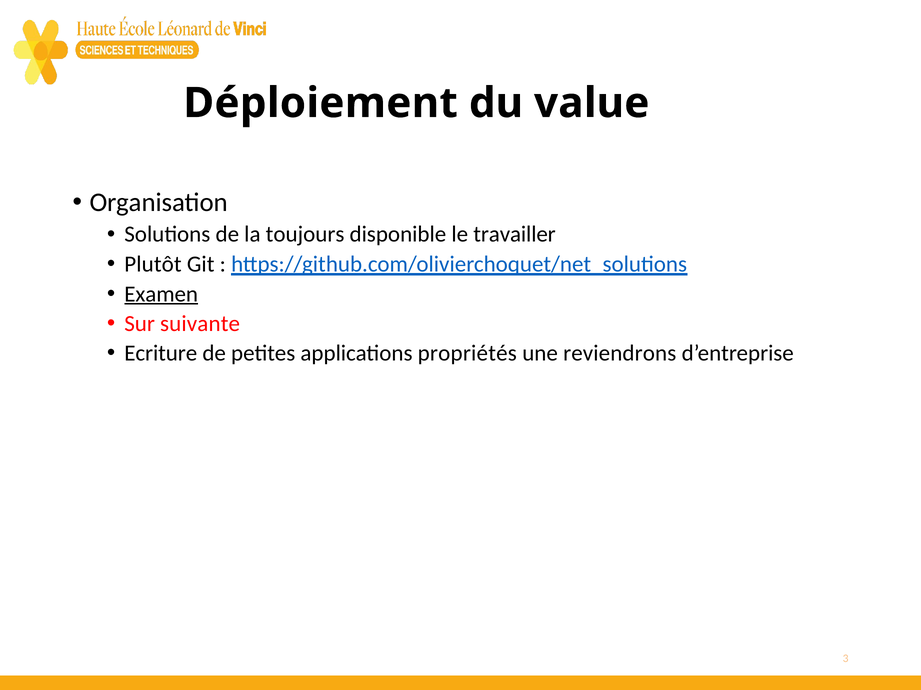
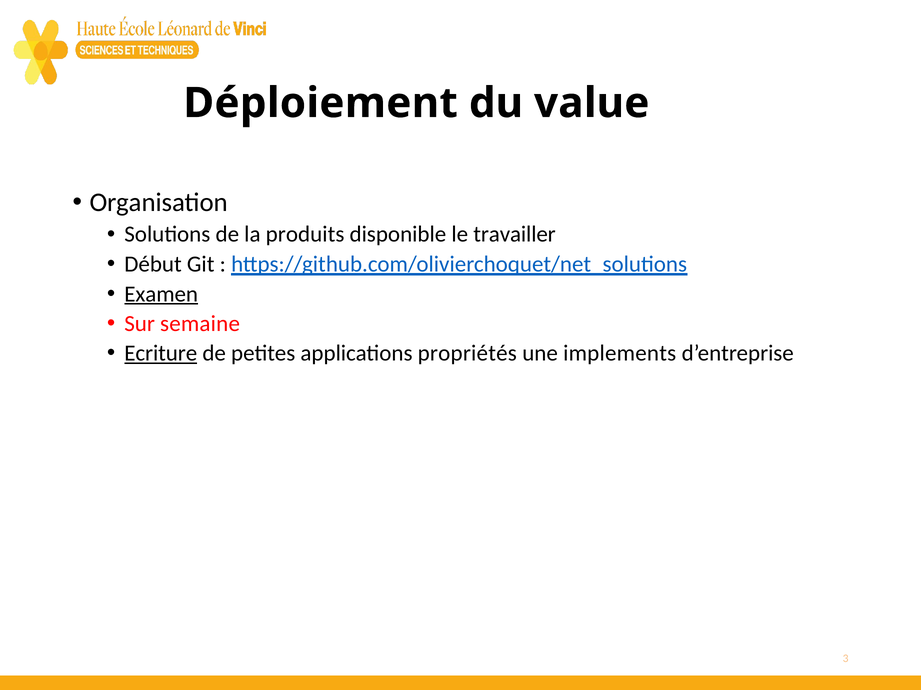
toujours: toujours -> produits (305, 235)
Plutôt: Plutôt -> Début (153, 265)
suivante: suivante -> semaine (200, 324)
Ecriture underline: none -> present (161, 354)
reviendrons: reviendrons -> implements (620, 354)
